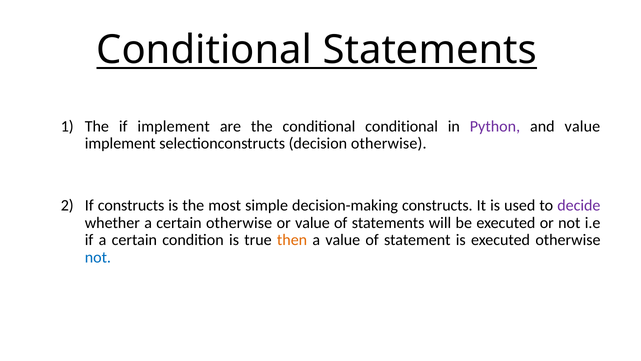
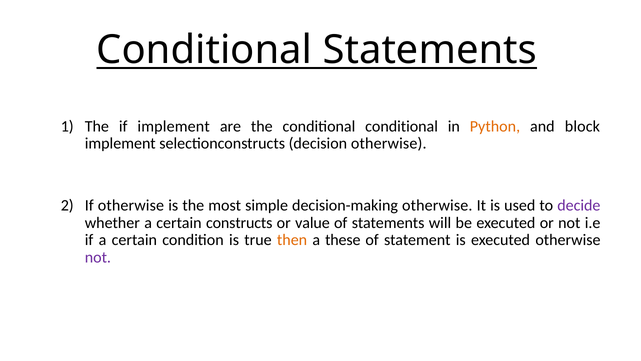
Python colour: purple -> orange (495, 126)
and value: value -> block (582, 126)
If constructs: constructs -> otherwise (131, 205)
decision-making constructs: constructs -> otherwise (437, 205)
certain otherwise: otherwise -> constructs (239, 223)
a value: value -> these (343, 240)
not colour: blue -> purple (98, 257)
